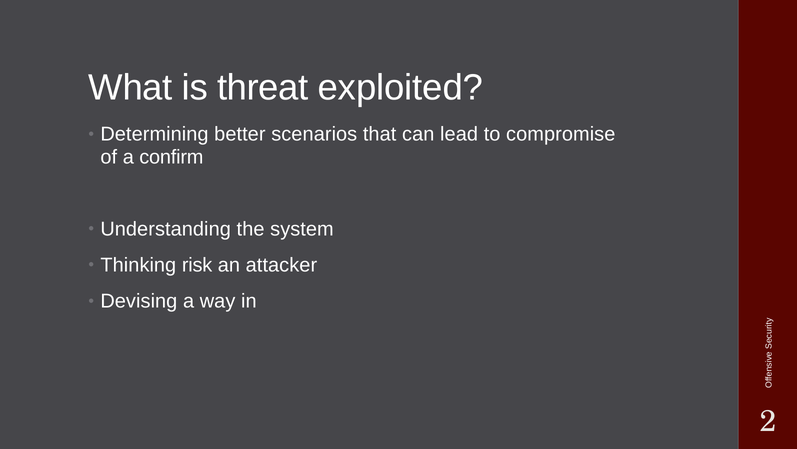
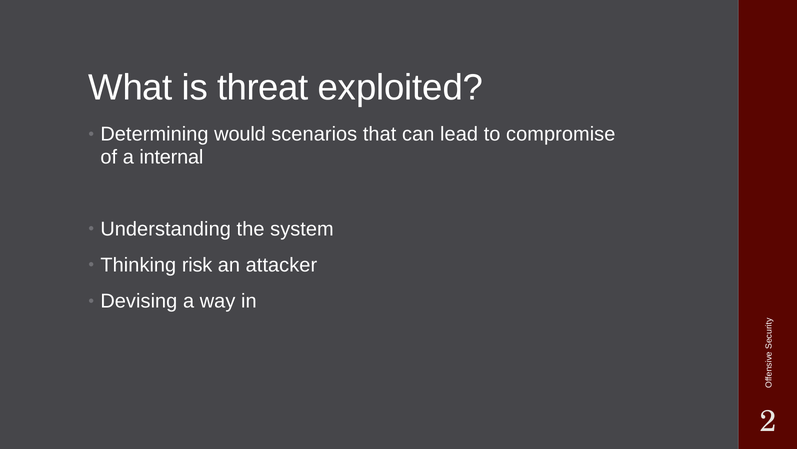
better: better -> would (240, 134)
confirm: confirm -> internal (171, 157)
